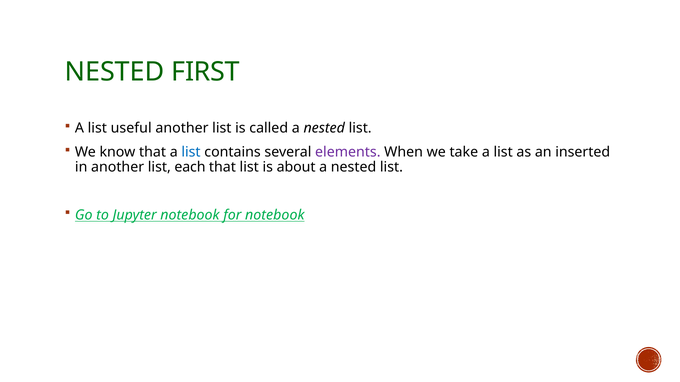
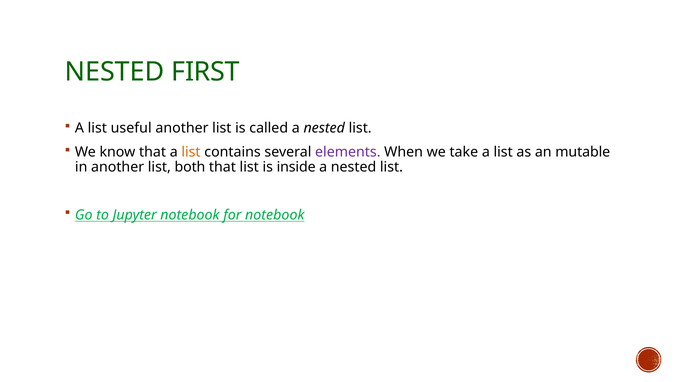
list colour: blue -> orange (191, 152)
inserted: inserted -> mutable (583, 152)
each: each -> both (190, 168)
about: about -> inside (296, 168)
